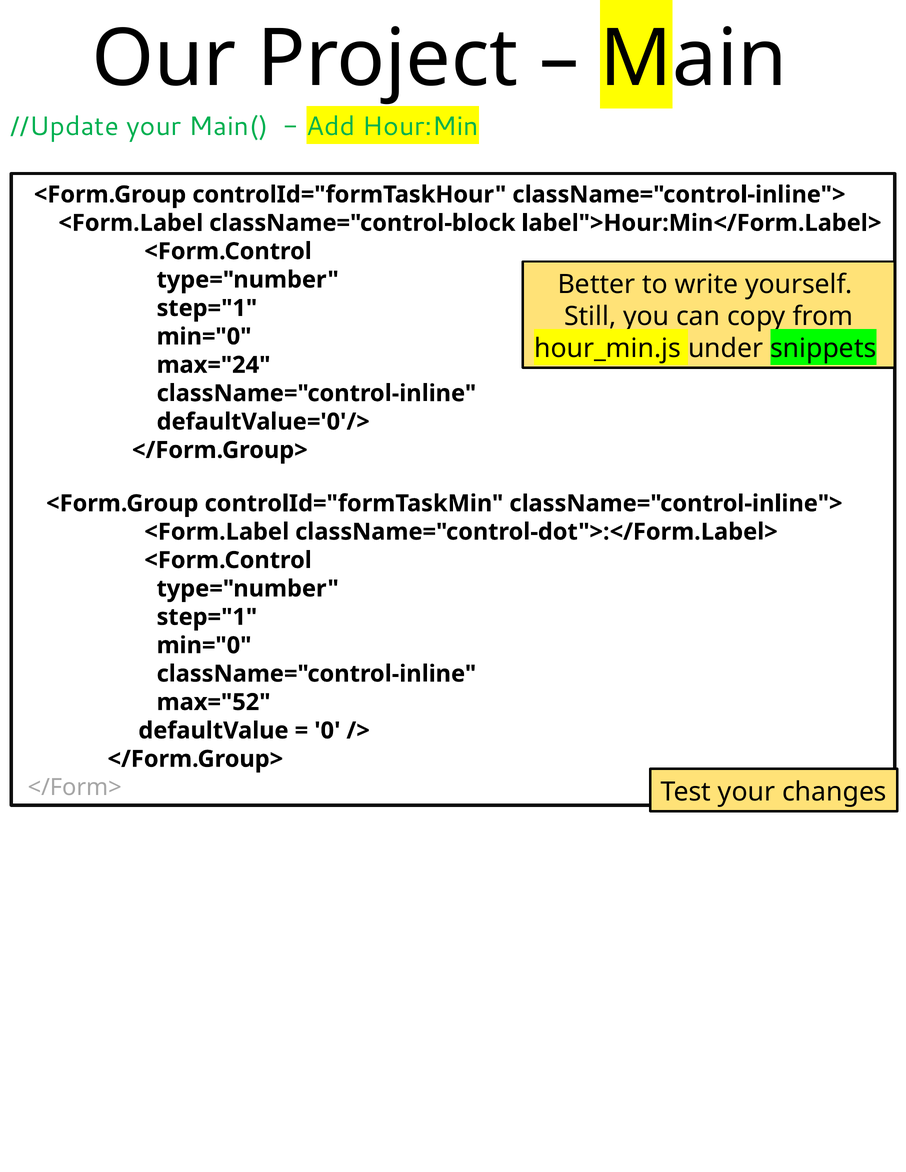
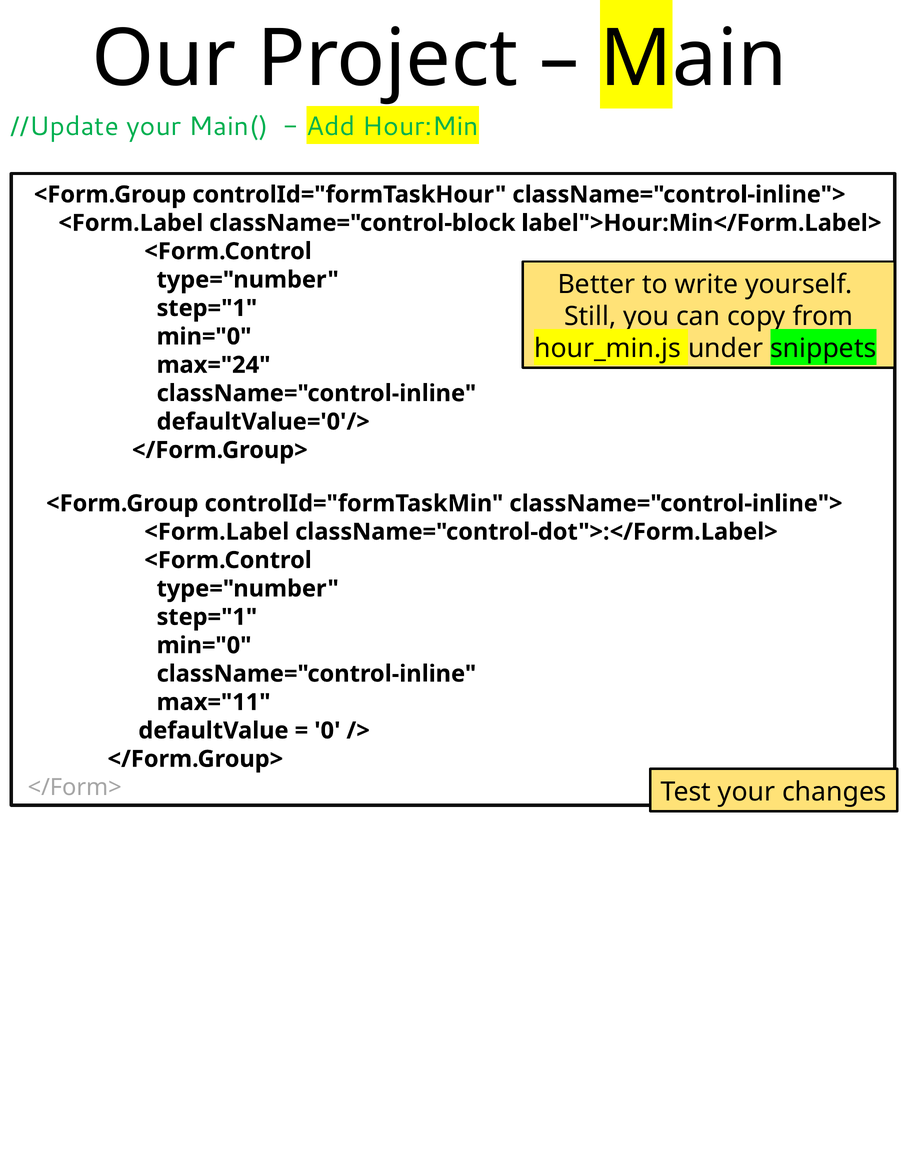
max="52: max="52 -> max="11 (214, 703)
